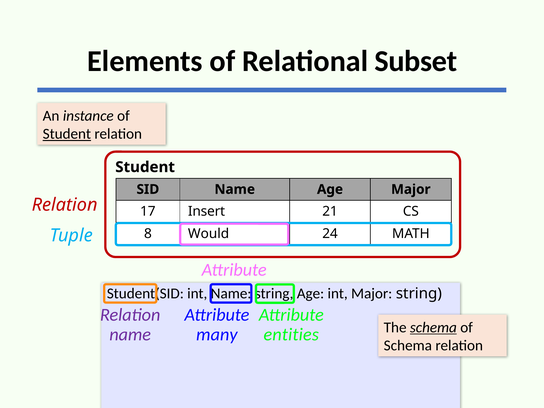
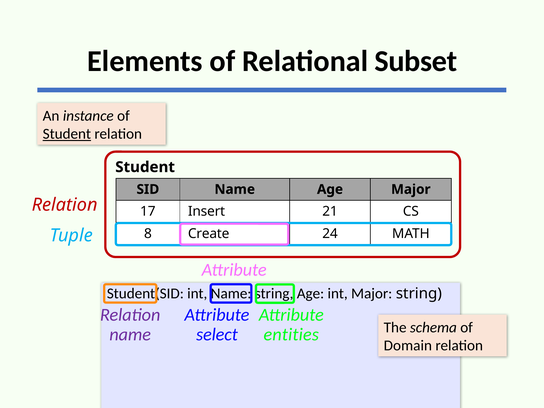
Would: Would -> Create (209, 234)
schema underline: present -> none (433, 328)
many: many -> select (217, 335)
Schema: Schema -> Domain (408, 346)
